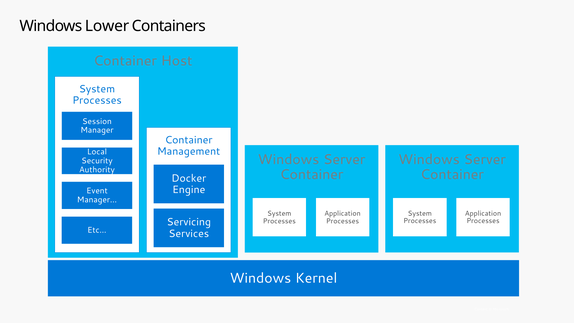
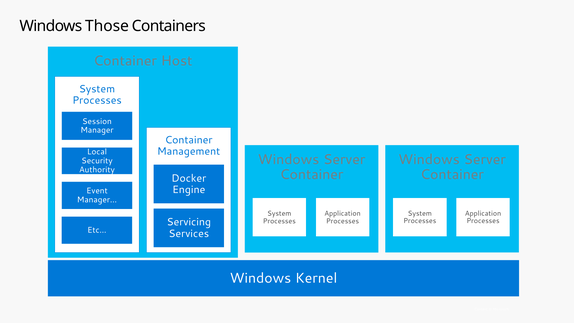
Lower: Lower -> Those (107, 26)
